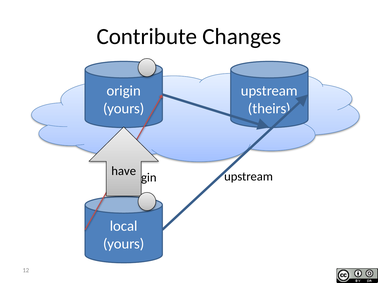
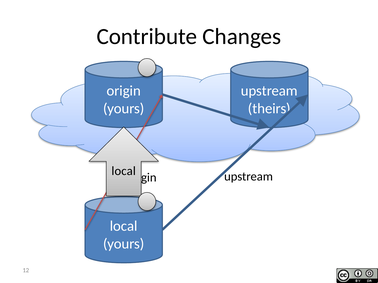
have: have -> local (124, 171)
